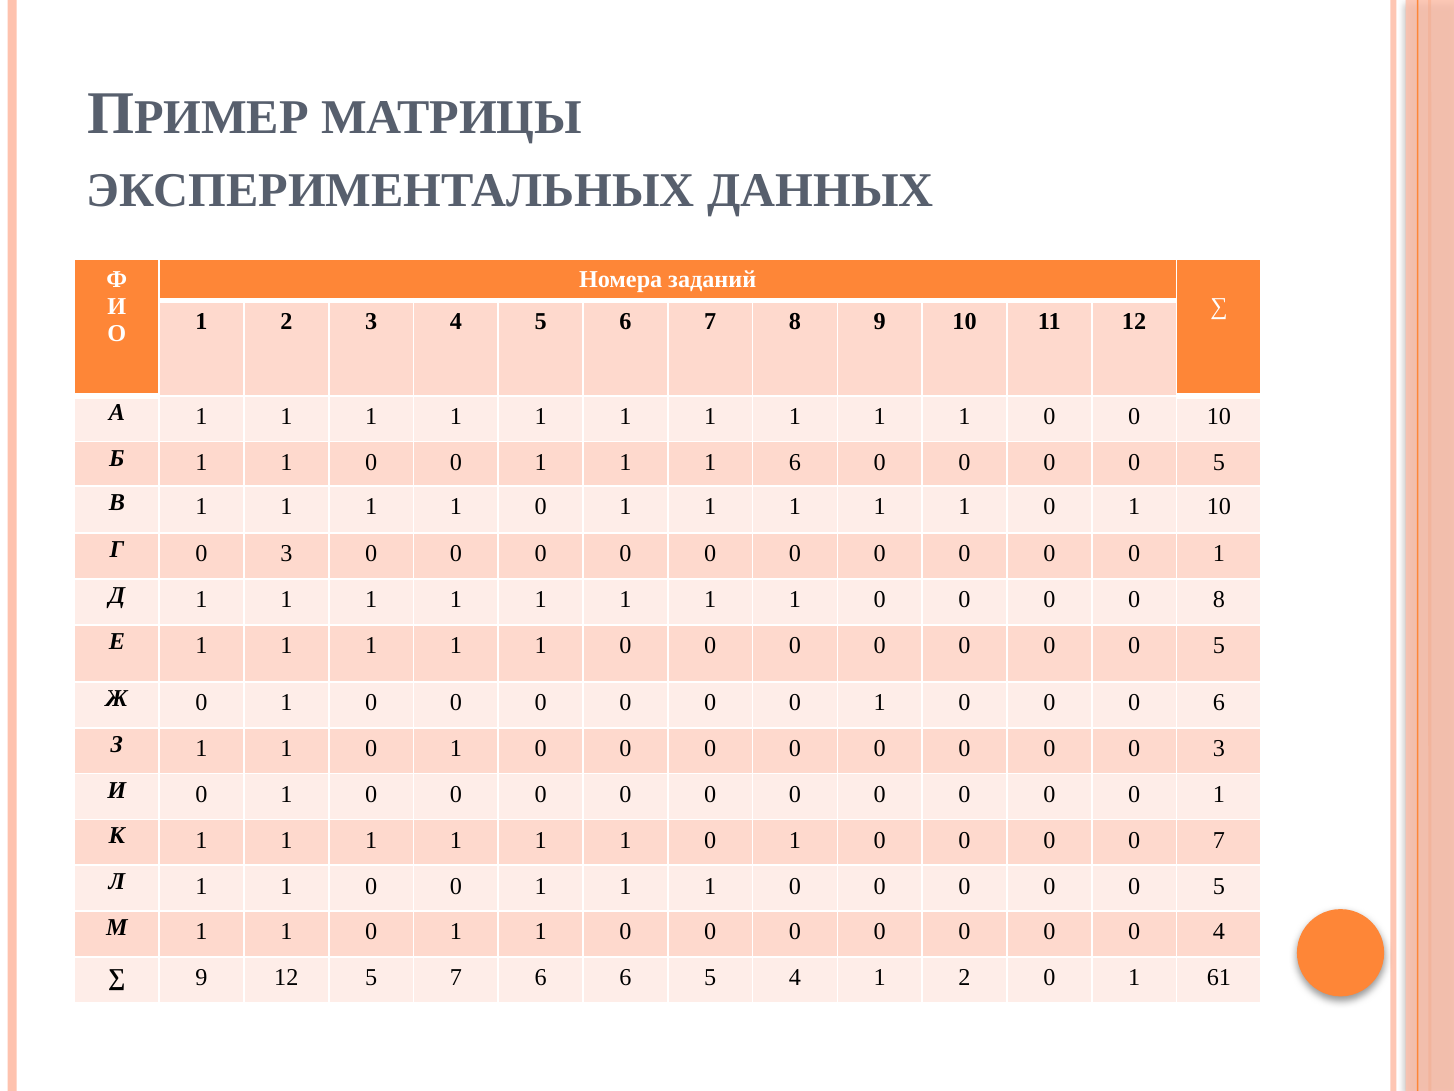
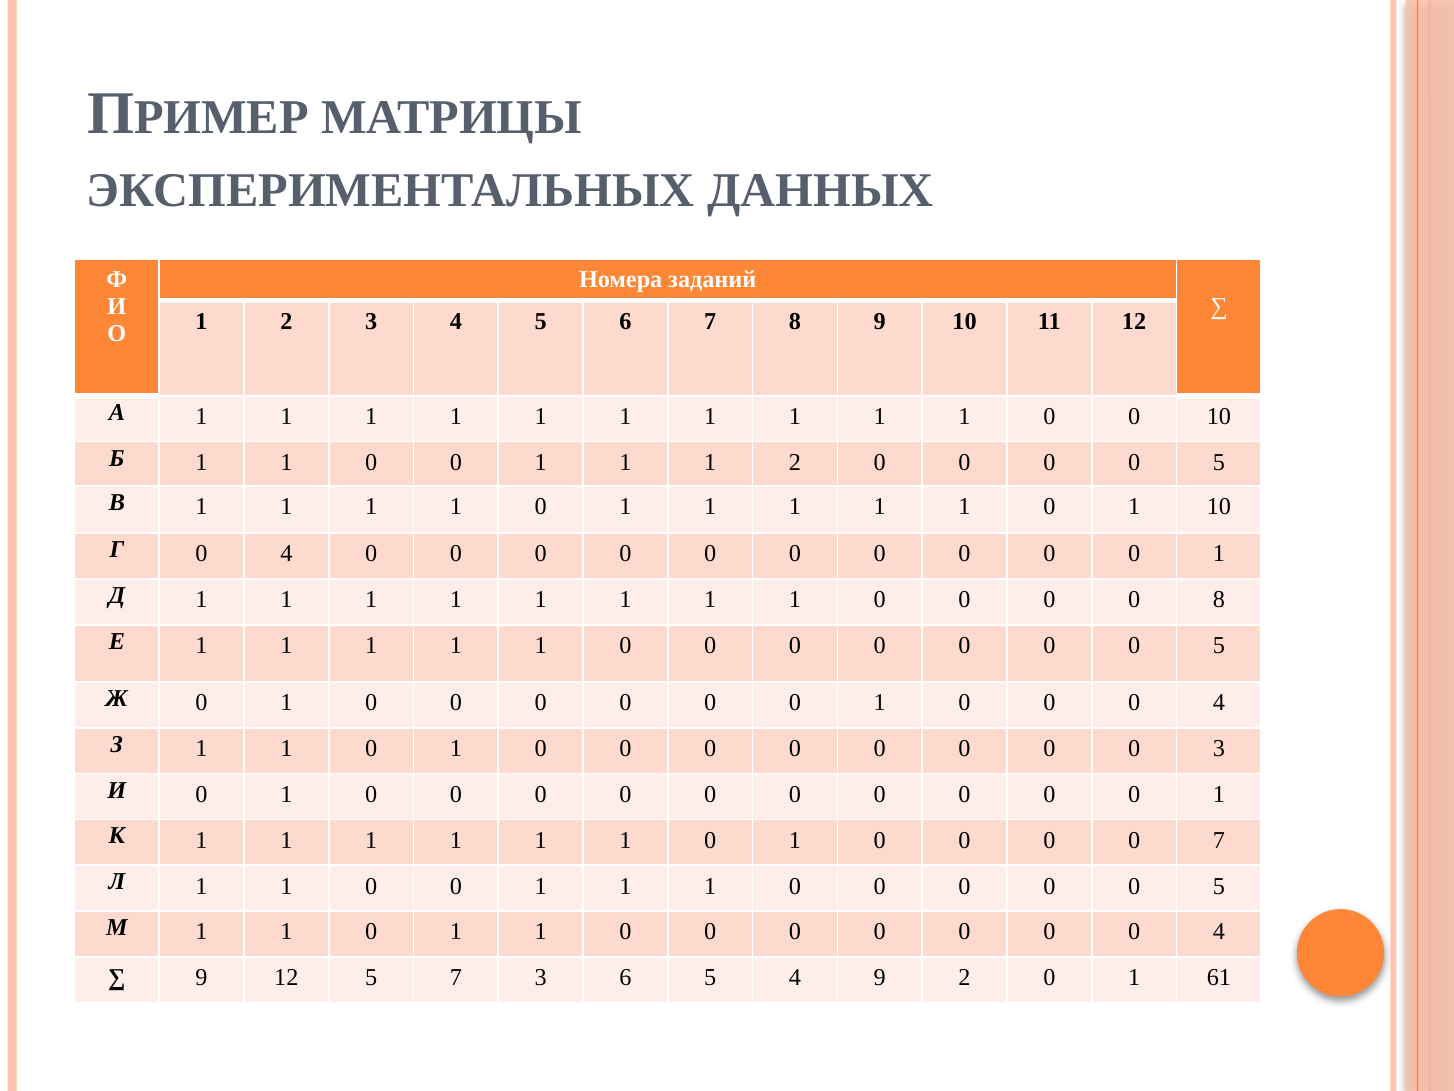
1 1 6: 6 -> 2 (795, 462)
Г 0 3: 3 -> 4 (286, 554)
6: 6 -> 4 (1219, 703)
7 6: 6 -> 3 (541, 977)
4 1: 1 -> 9 (880, 977)
